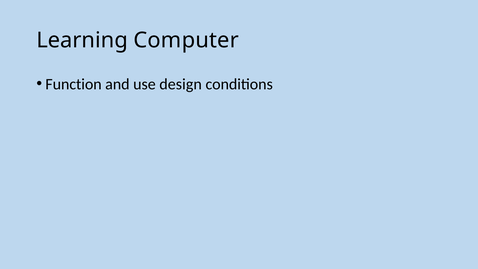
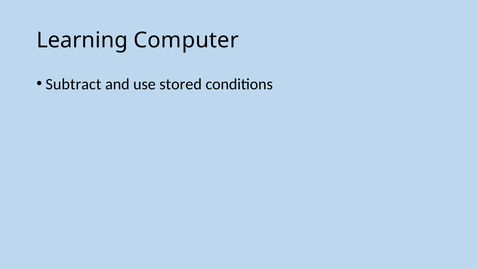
Function: Function -> Subtract (73, 84)
design: design -> stored (181, 84)
